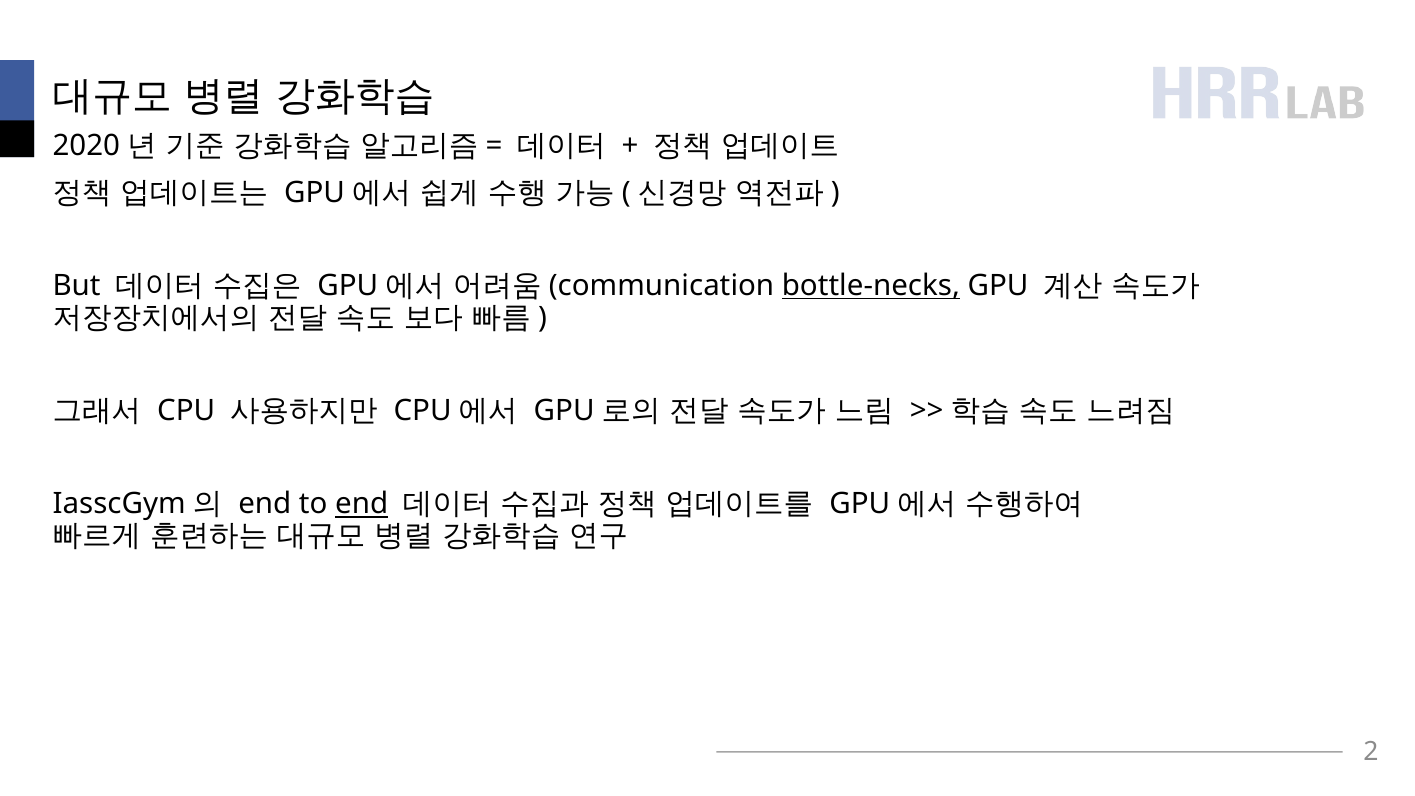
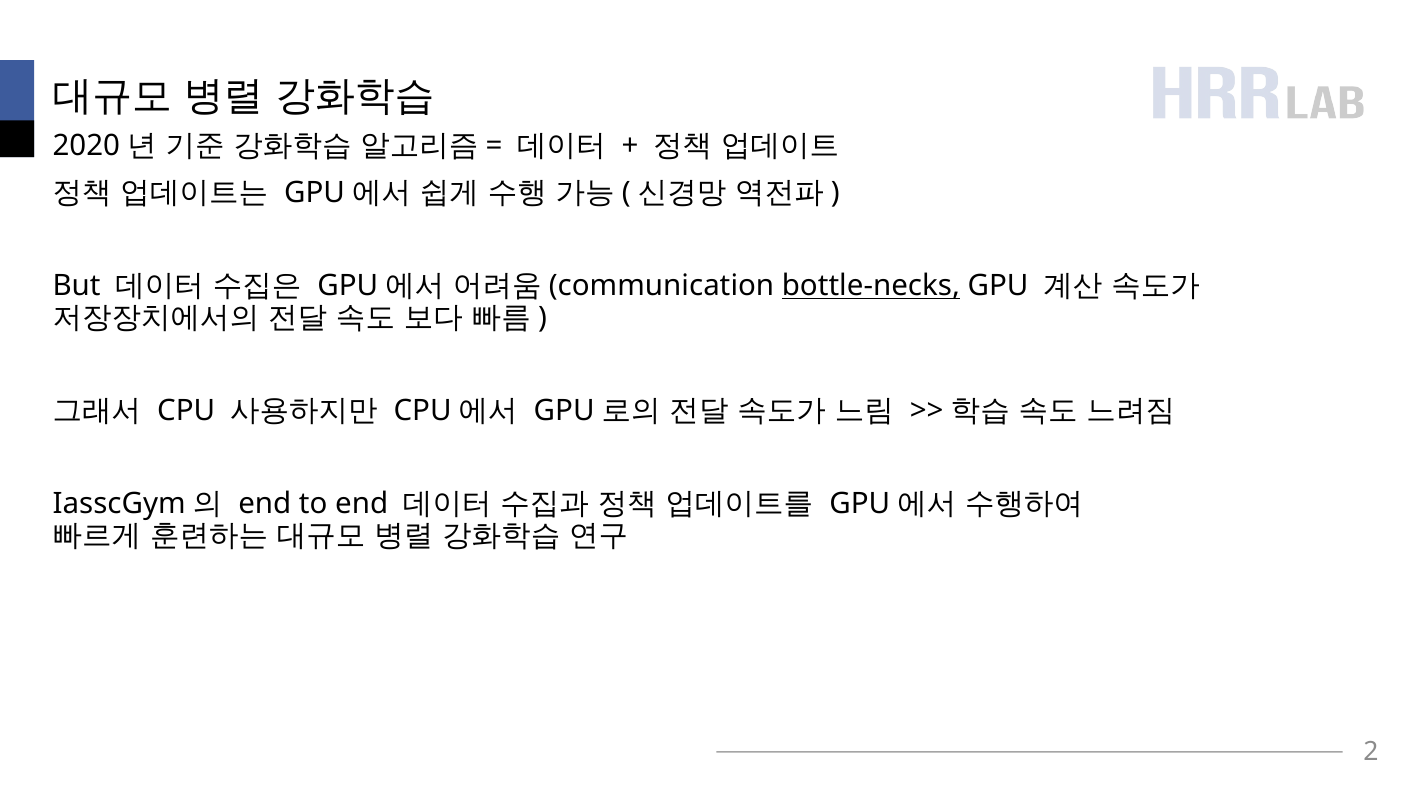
end underline: present -> none (362, 504)
